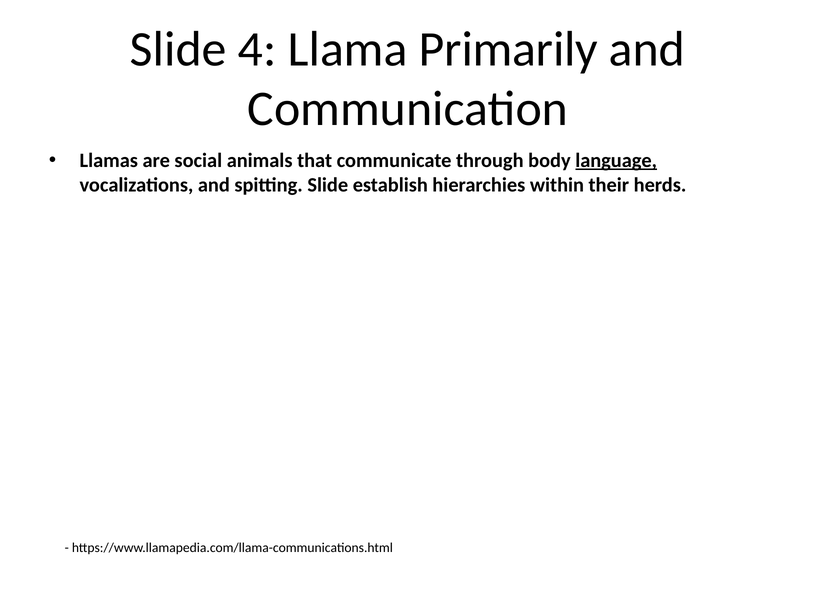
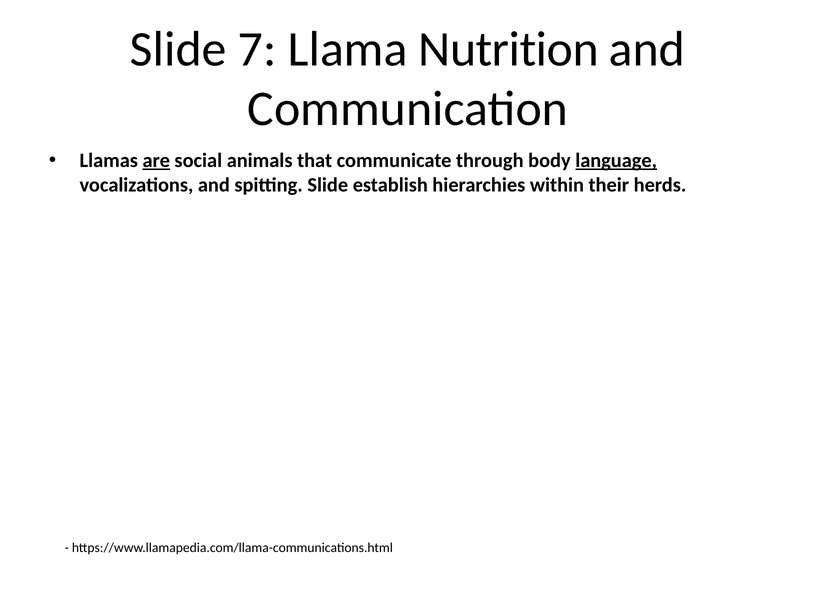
4: 4 -> 7 (257, 49)
Primarily: Primarily -> Nutrition (509, 49)
are underline: none -> present (156, 161)
